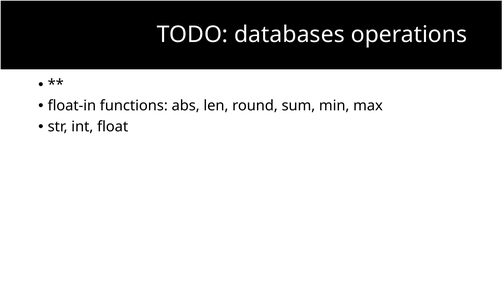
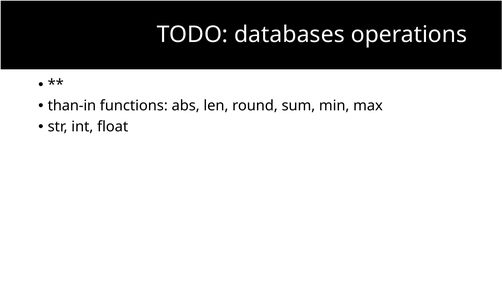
float-in: float-in -> than-in (72, 106)
